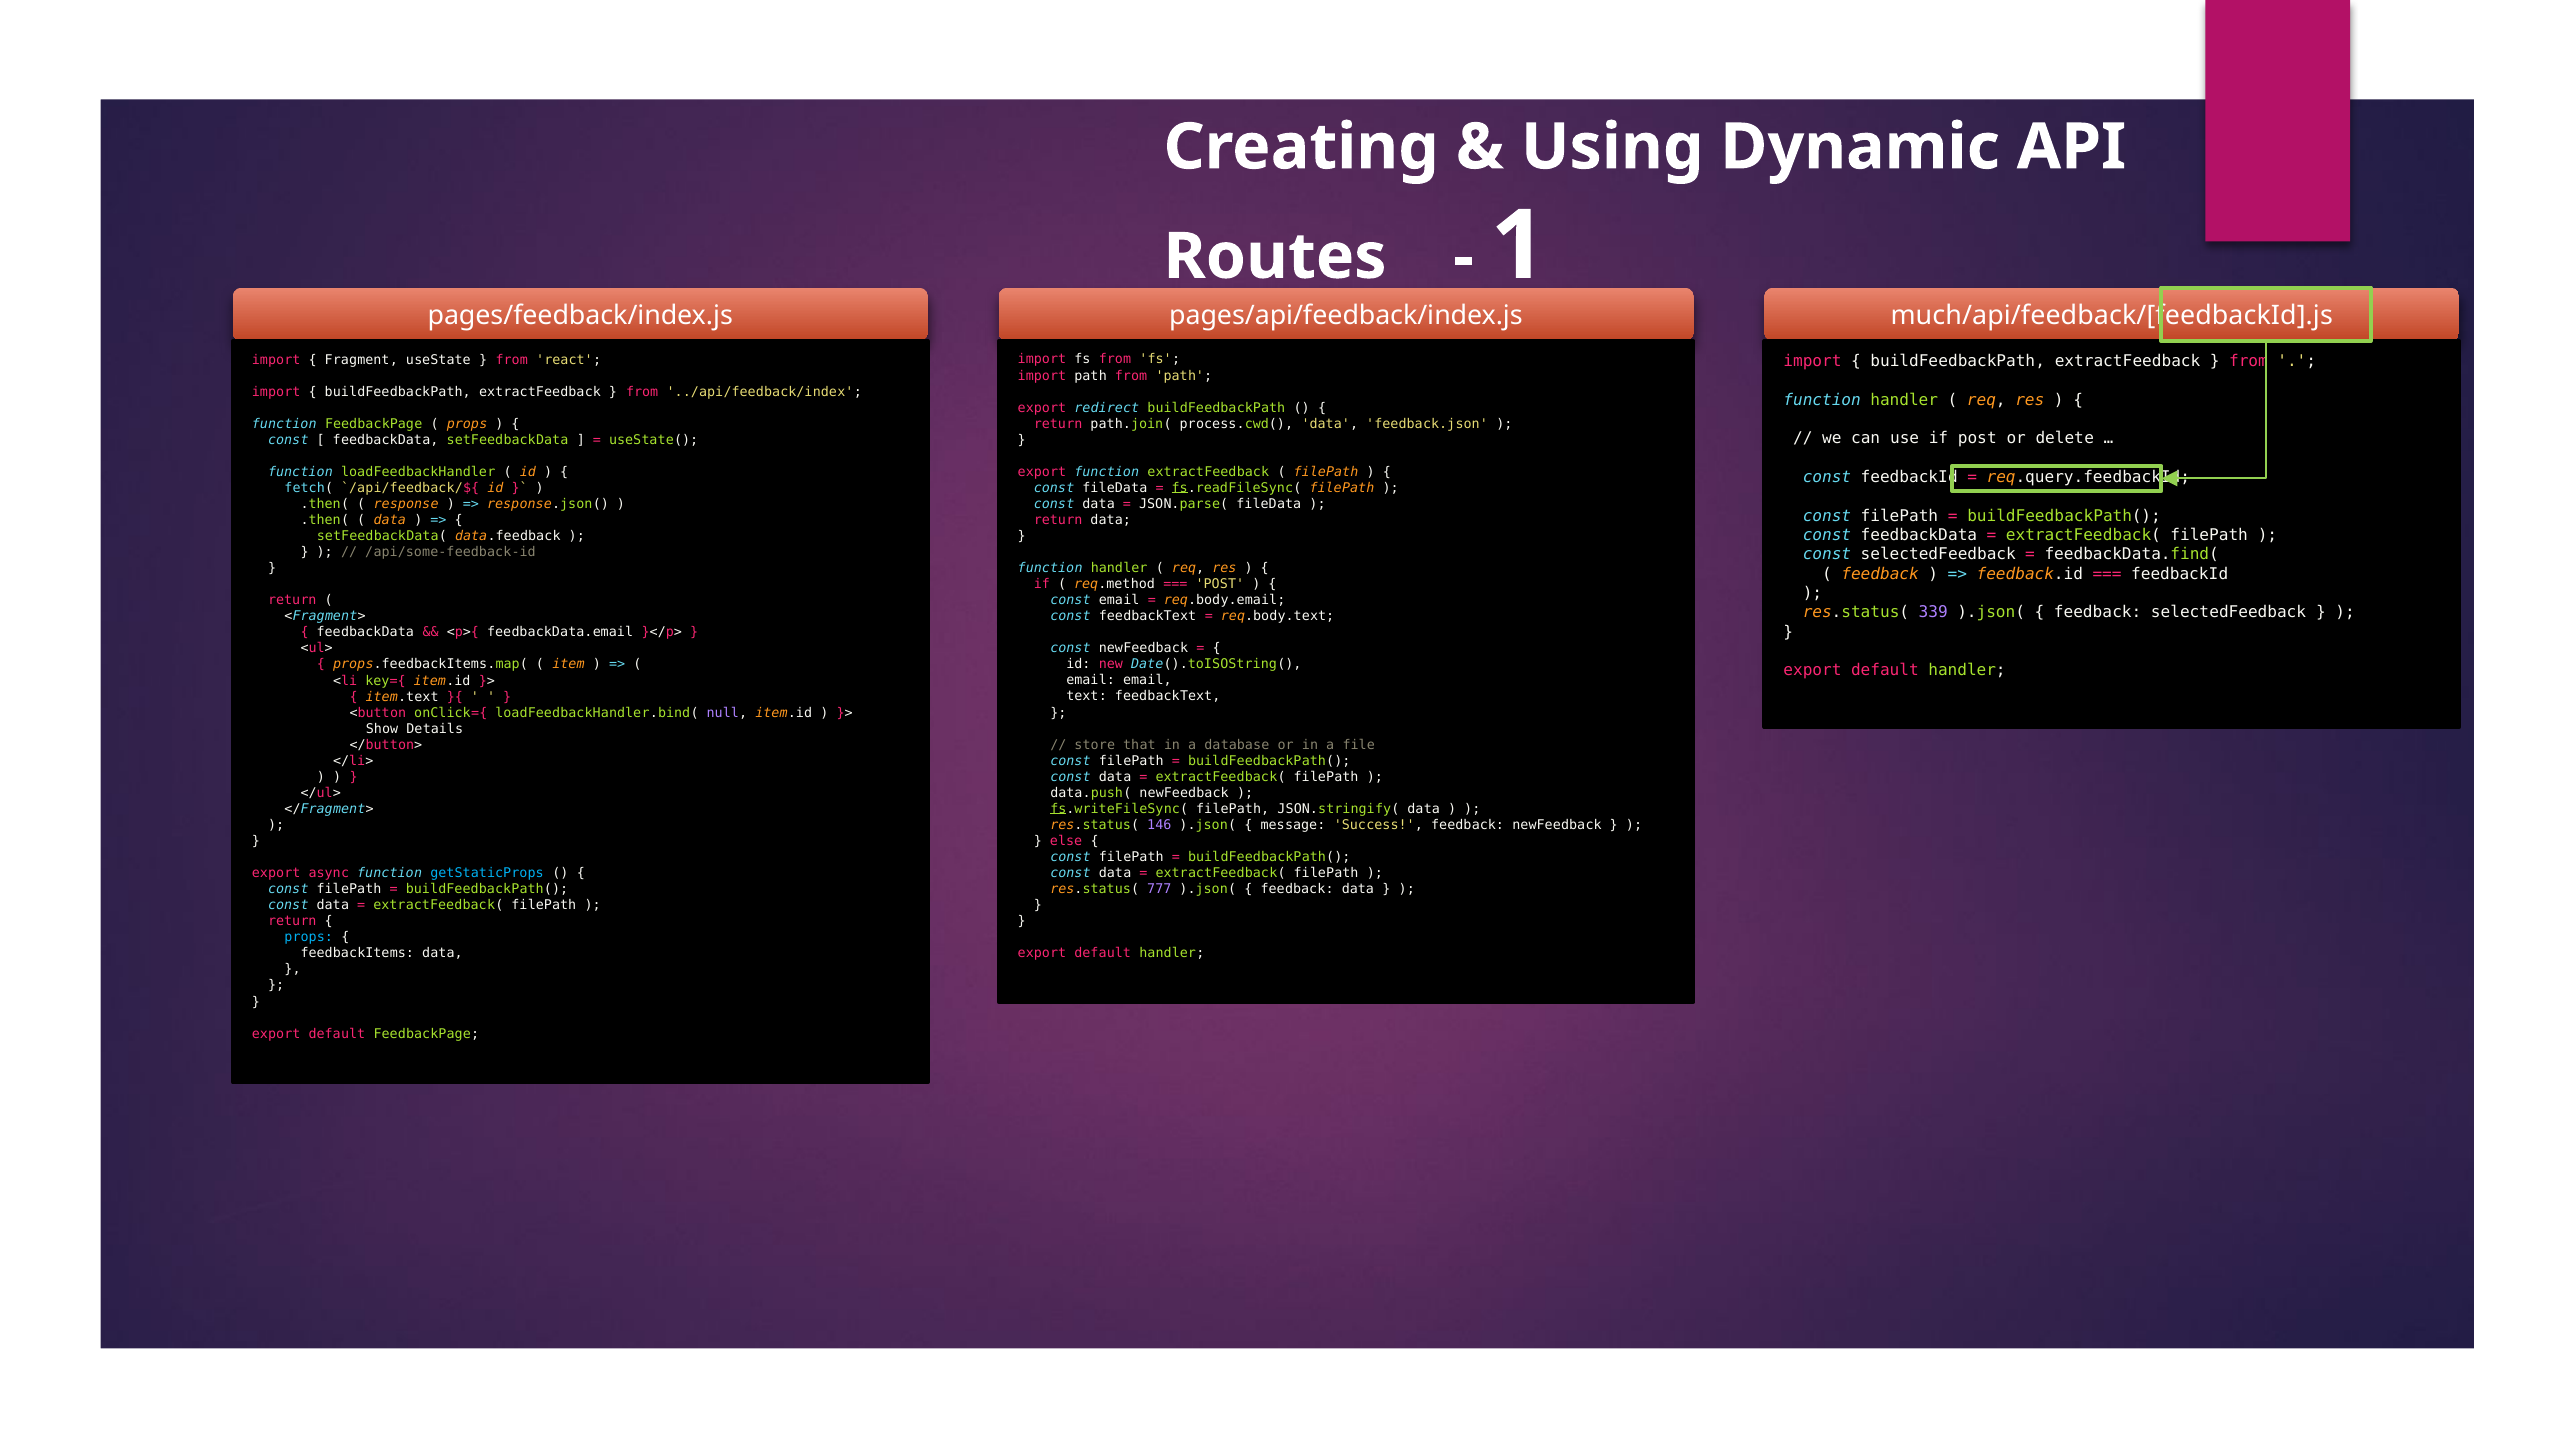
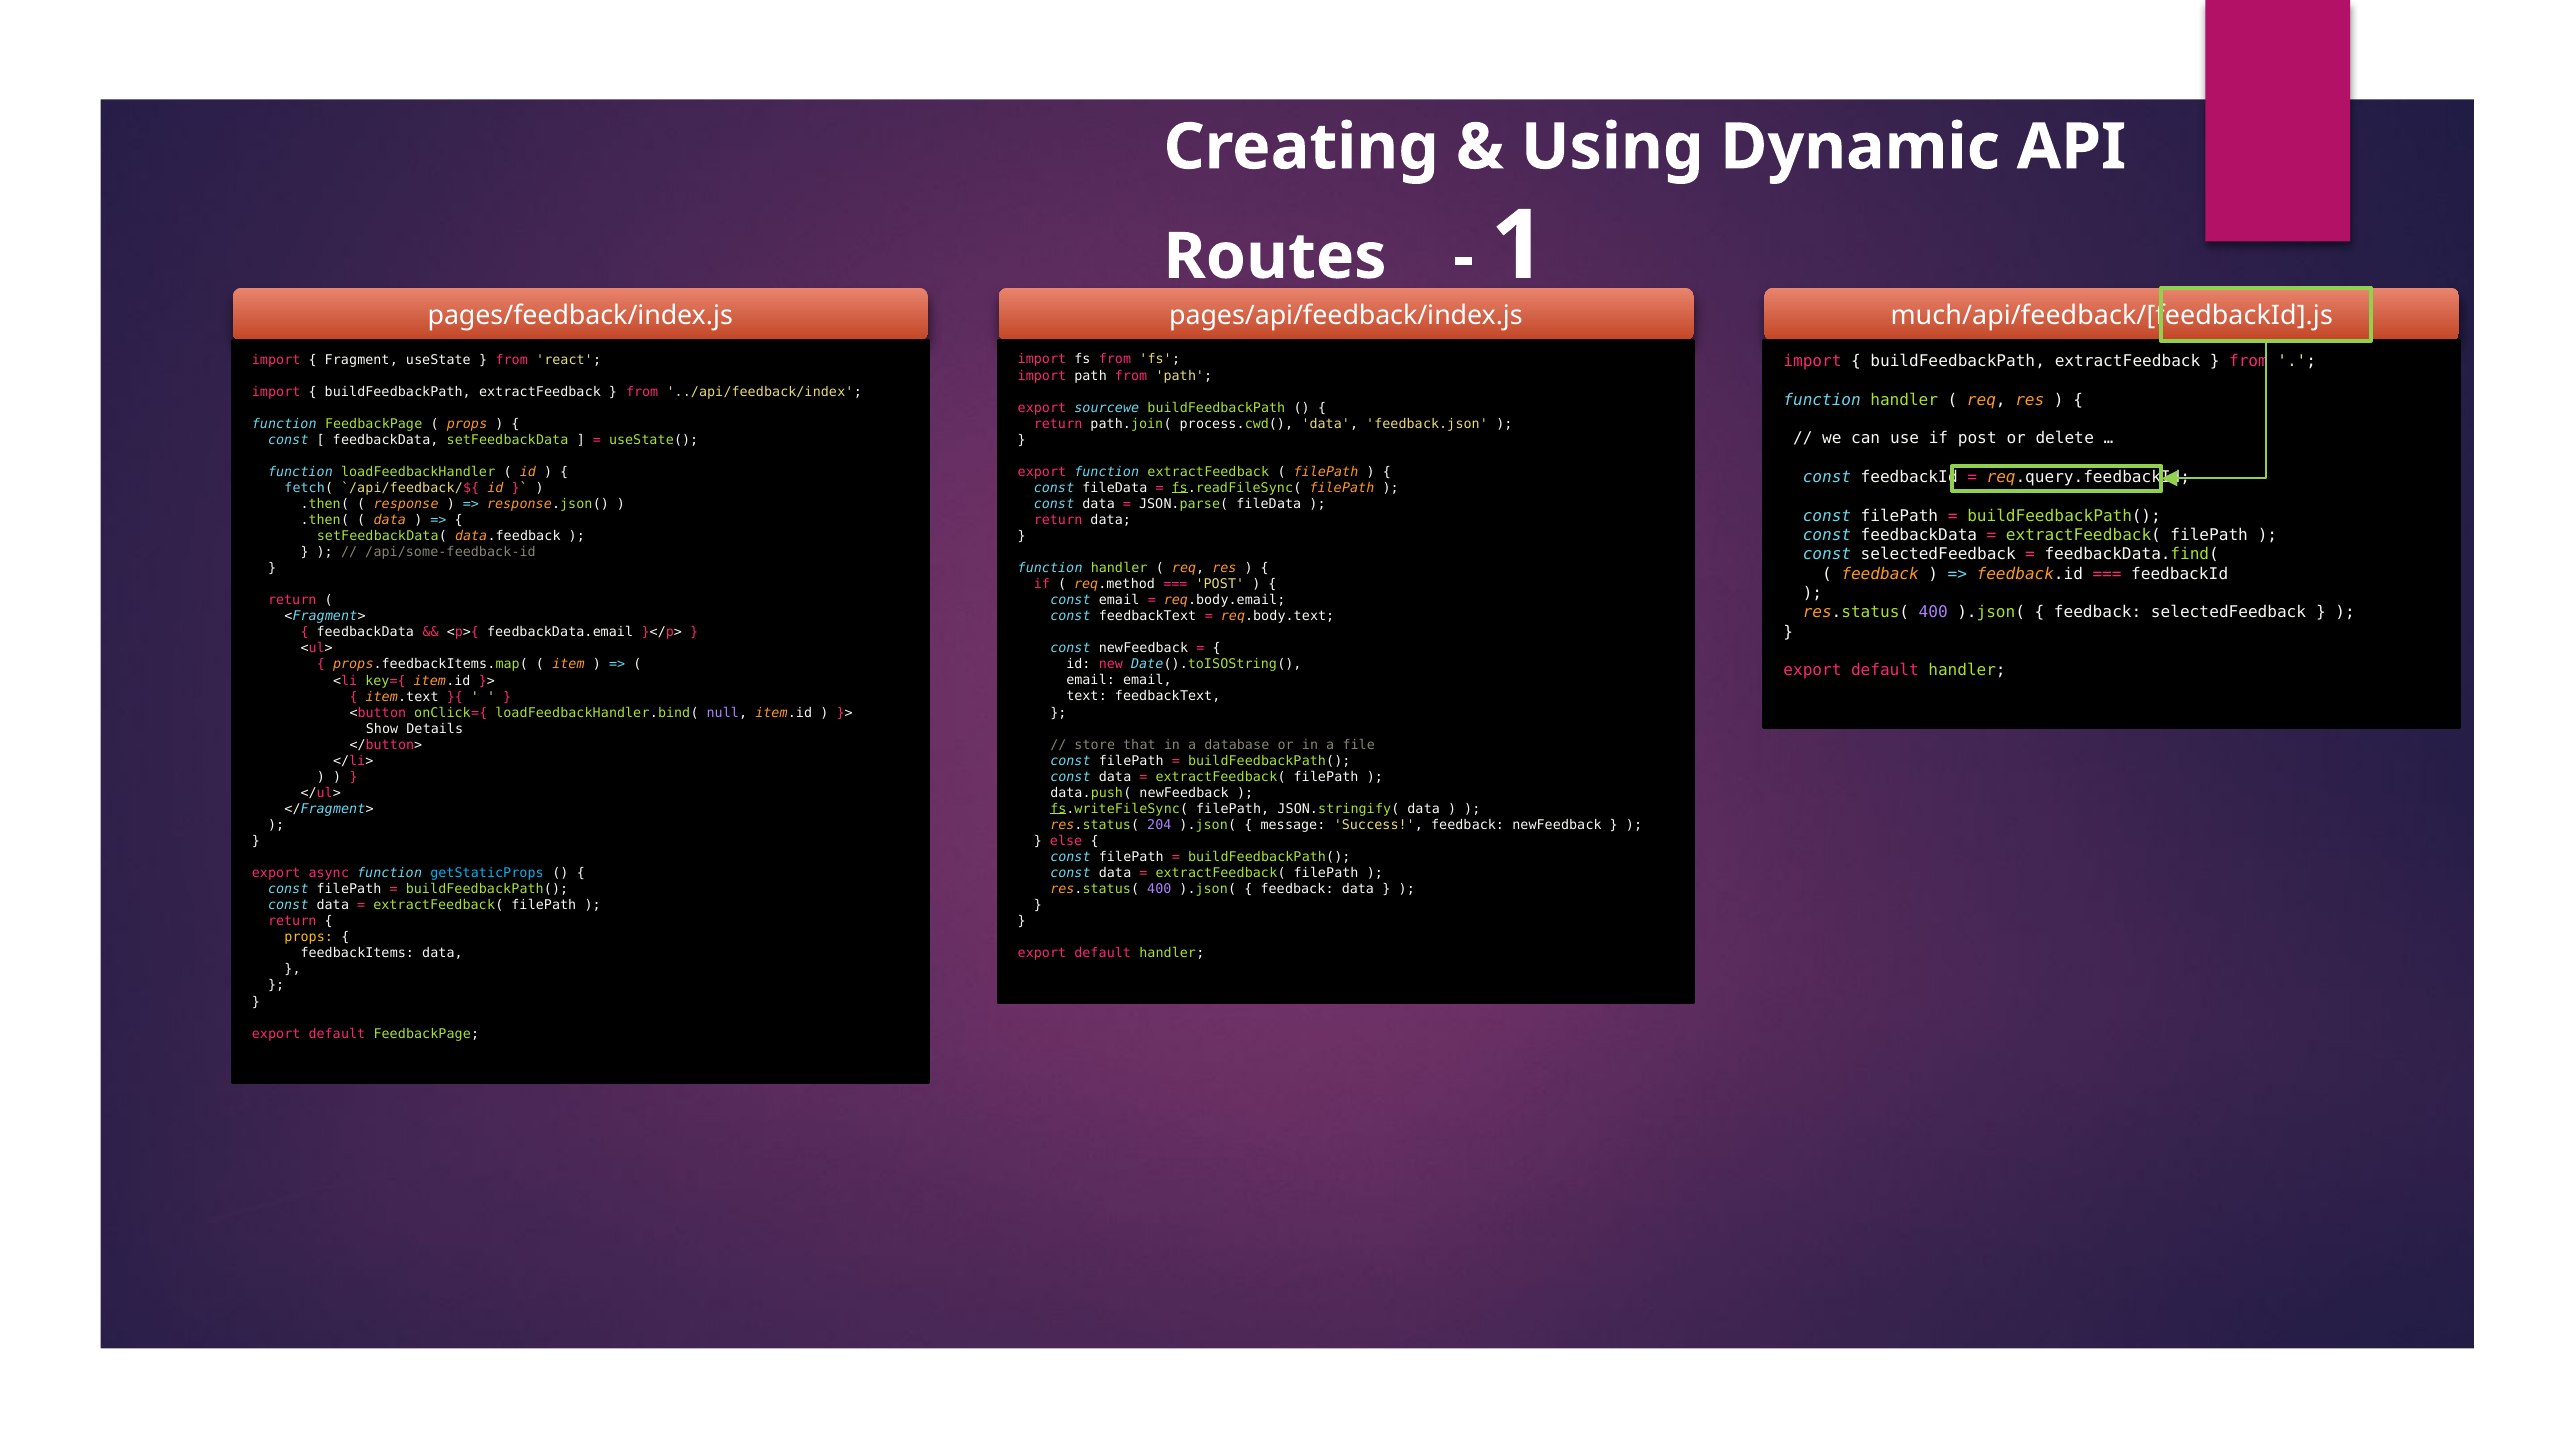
redirect: redirect -> sourcewe (1107, 408)
339: 339 -> 400 (1933, 613)
146: 146 -> 204 (1159, 825)
777: 777 -> 400 (1159, 889)
props colour: light blue -> yellow (309, 937)
